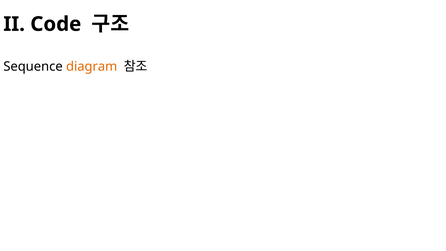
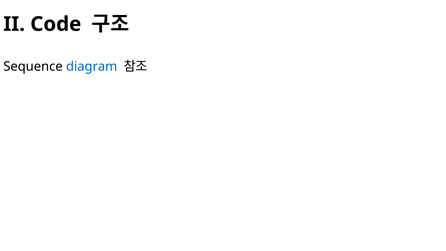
diagram colour: orange -> blue (92, 67)
